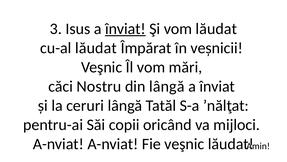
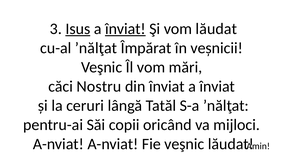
Isus underline: none -> present (78, 29)
cu-al lăudat: lăudat -> ʼnălţat (96, 48)
din lângă: lângă -> înviat (167, 86)
